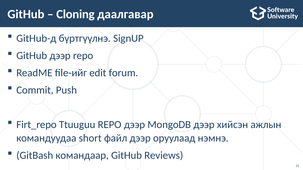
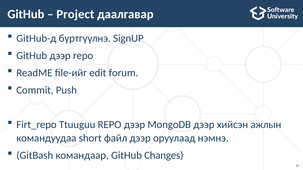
Cloning: Cloning -> Project (75, 14)
Reviews: Reviews -> Changes (164, 156)
